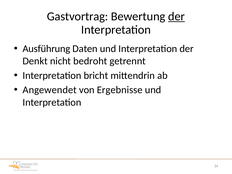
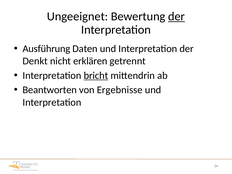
Gastvortrag: Gastvortrag -> Ungeeignet (78, 16)
bedroht: bedroht -> erklären (90, 61)
bricht underline: none -> present (96, 75)
Angewendet: Angewendet -> Beantworten (50, 90)
